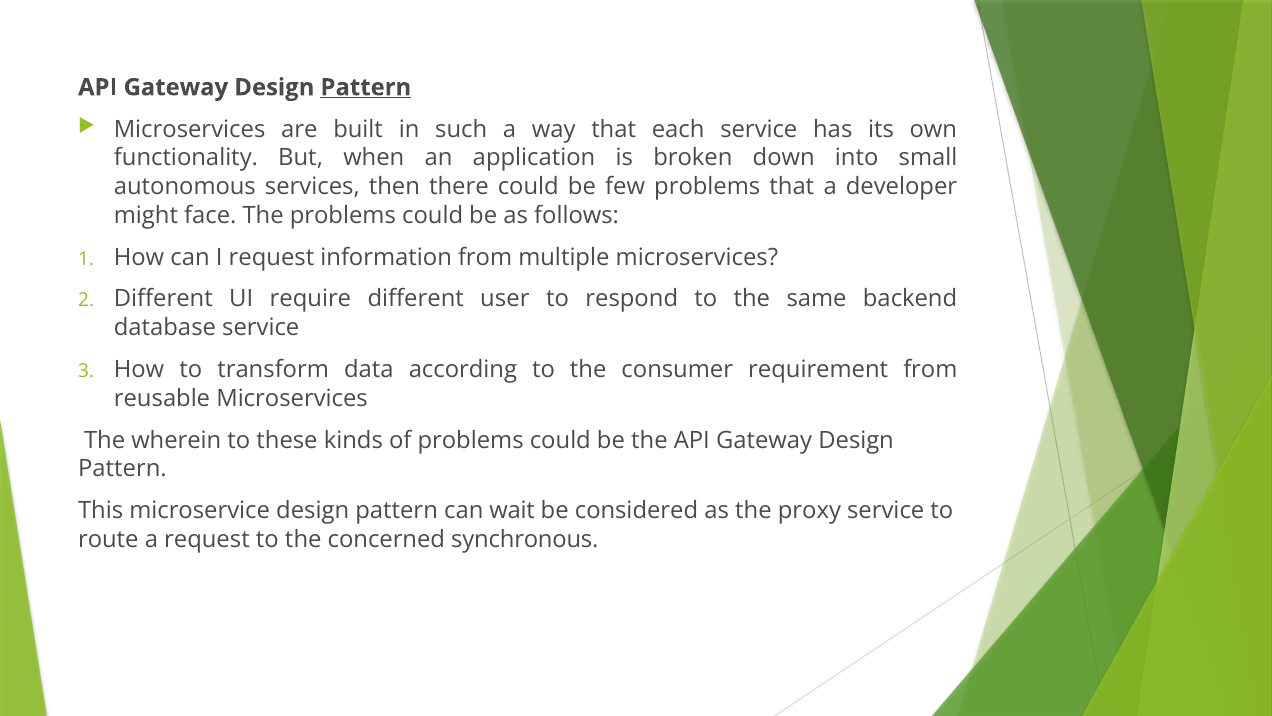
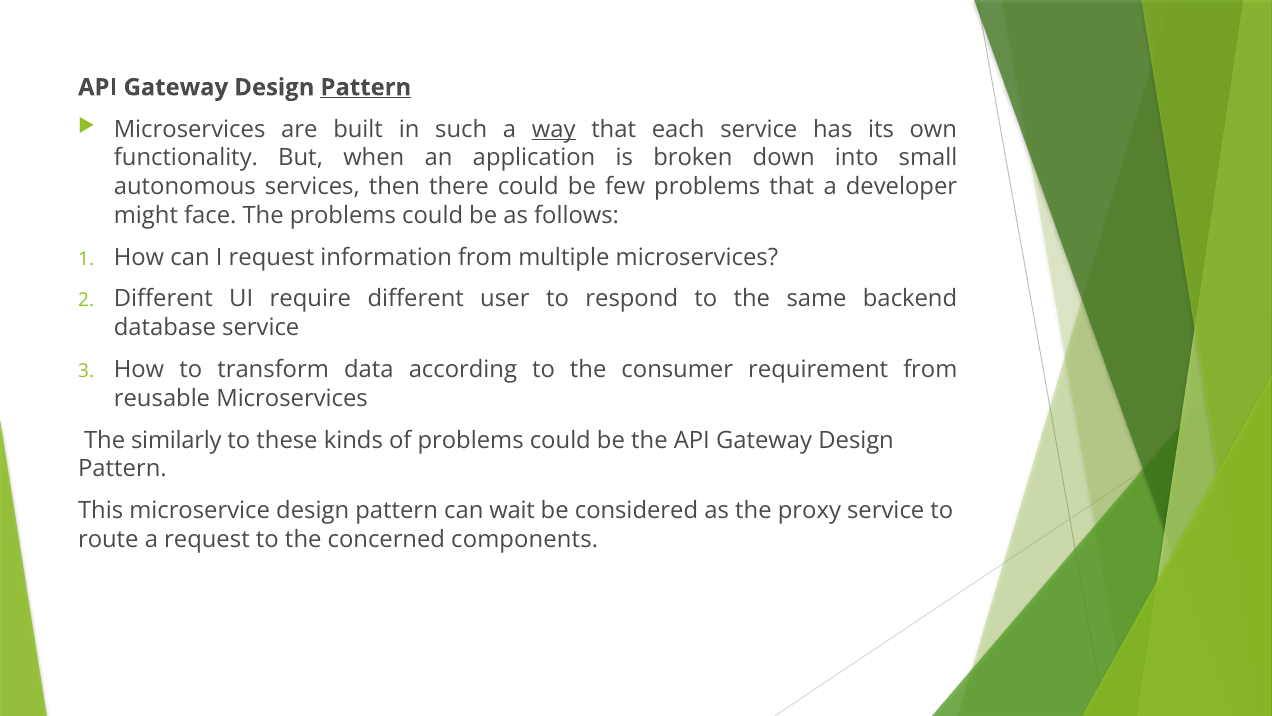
way underline: none -> present (554, 129)
wherein: wherein -> similarly (176, 440)
synchronous: synchronous -> components (525, 539)
